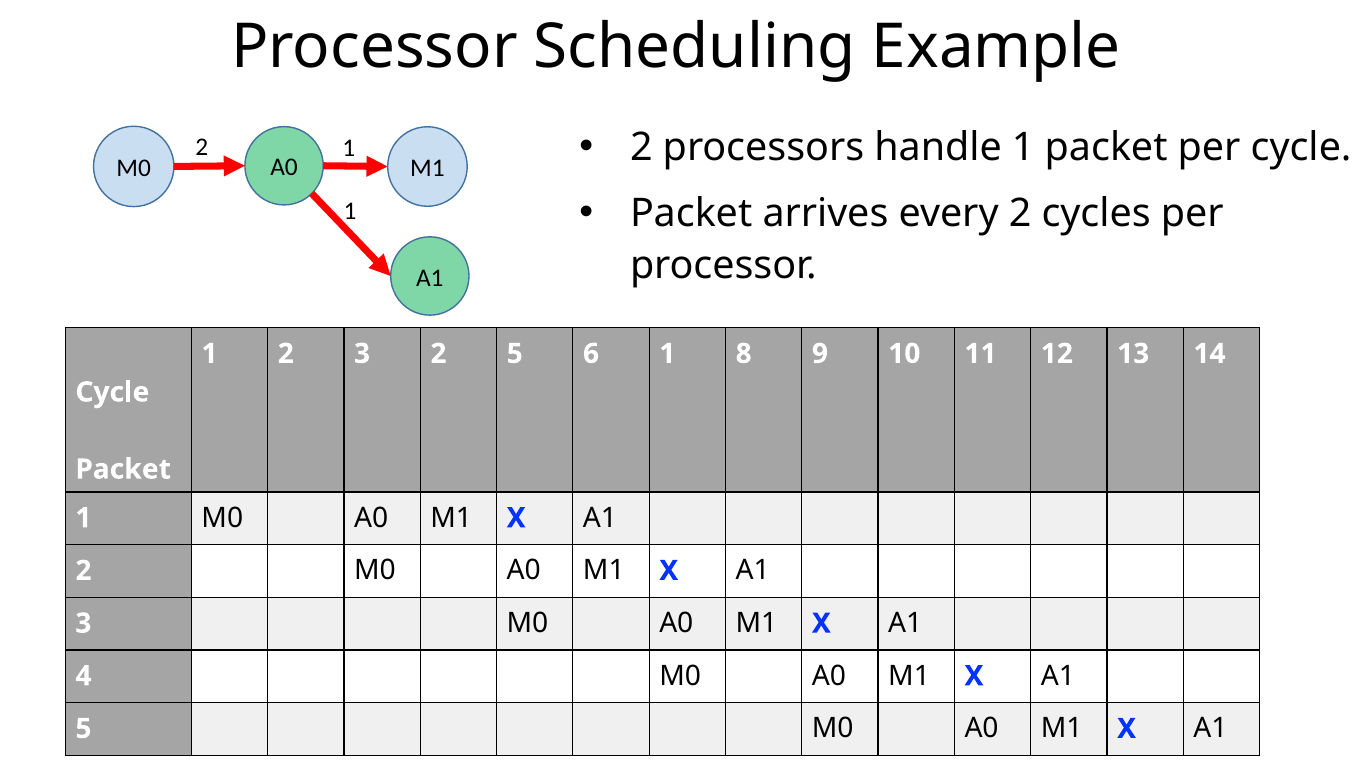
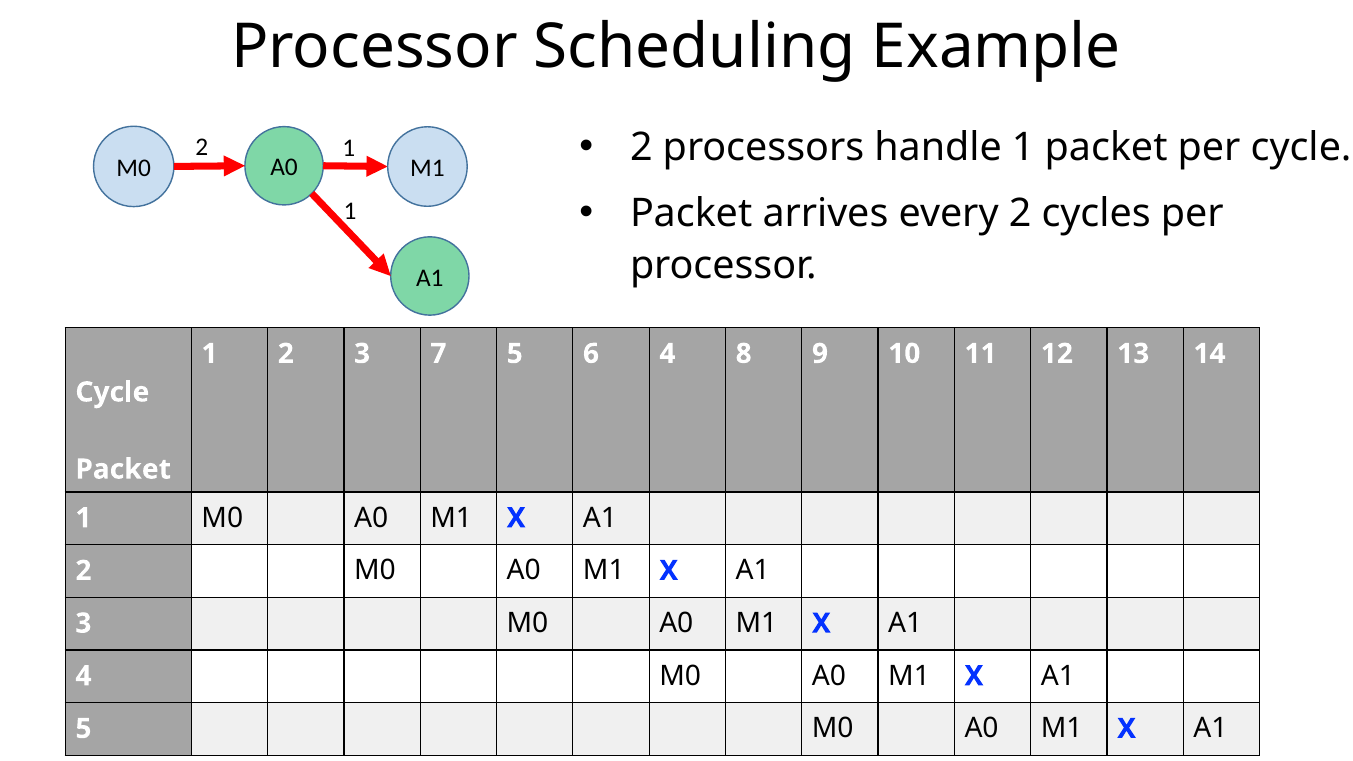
3 2: 2 -> 7 (438, 354)
6 1: 1 -> 4 (667, 354)
